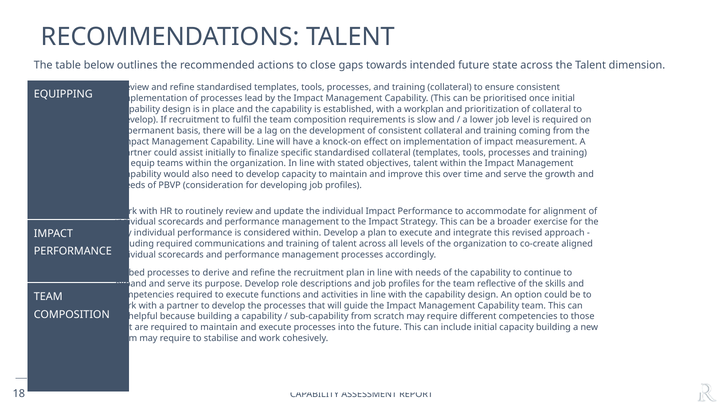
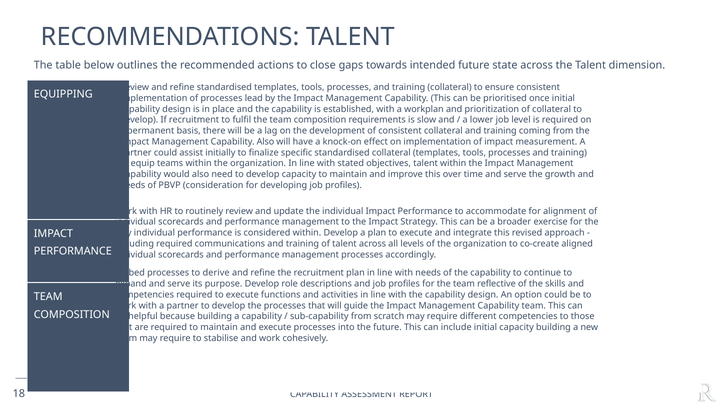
Capability Line: Line -> Also (265, 142)
